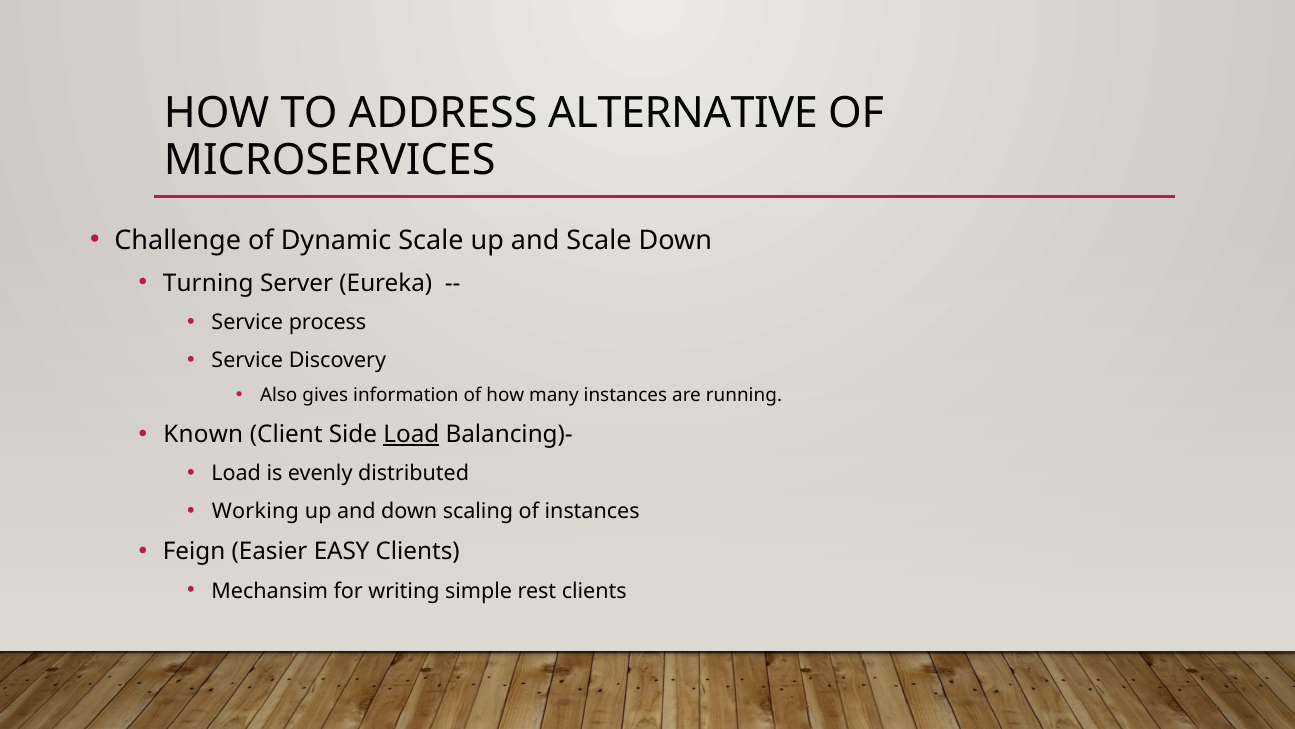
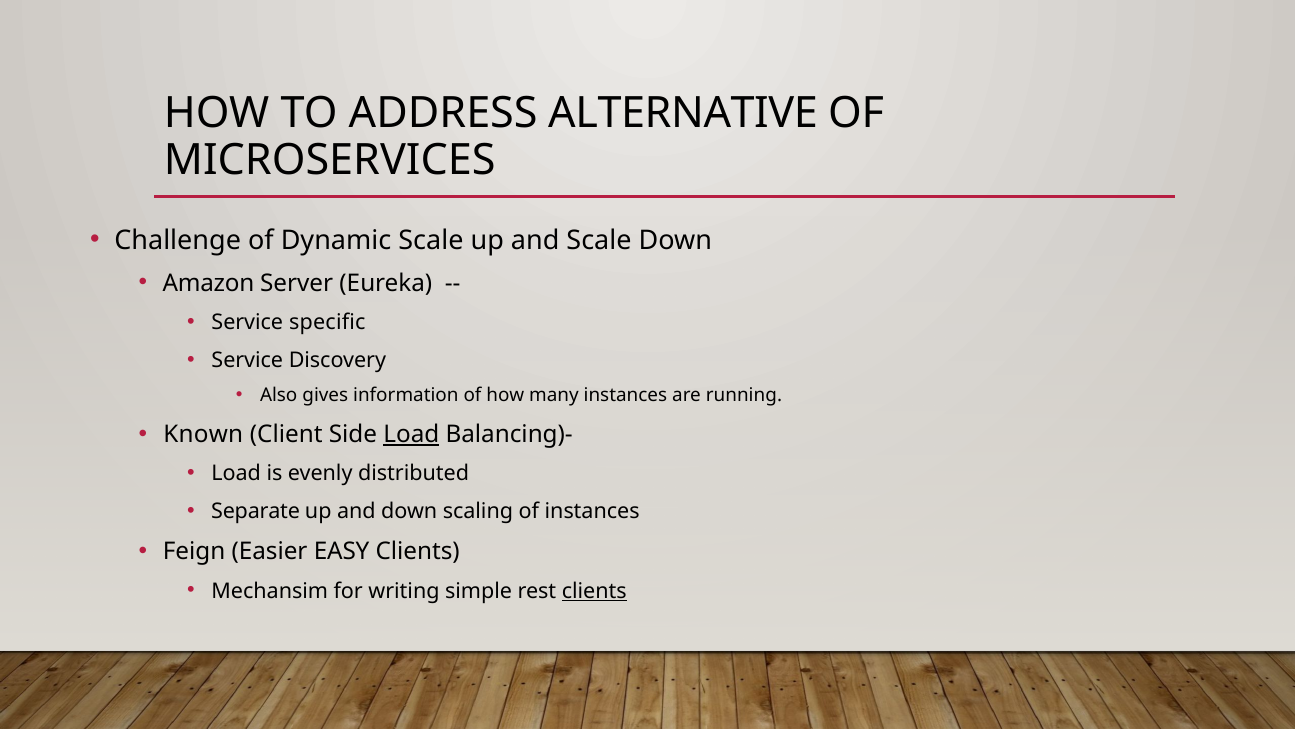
Turning: Turning -> Amazon (208, 283)
process: process -> specific (327, 322)
Working: Working -> Separate (256, 511)
clients underline: none -> present (594, 591)
